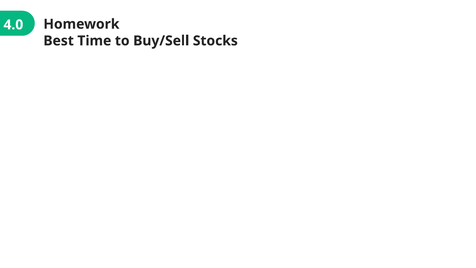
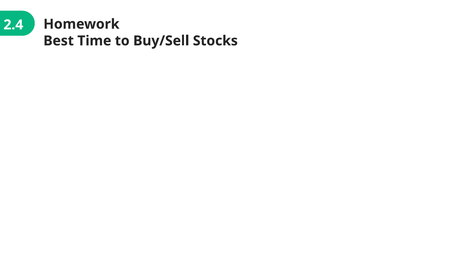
4.0: 4.0 -> 2.4 (13, 25)
